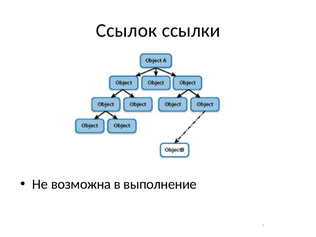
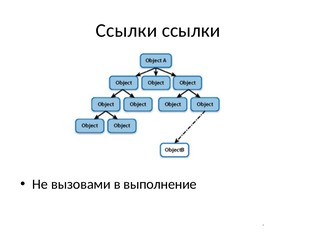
Ссылок: Ссылок -> Ссылки (126, 31)
возможна: возможна -> вызовами (81, 184)
